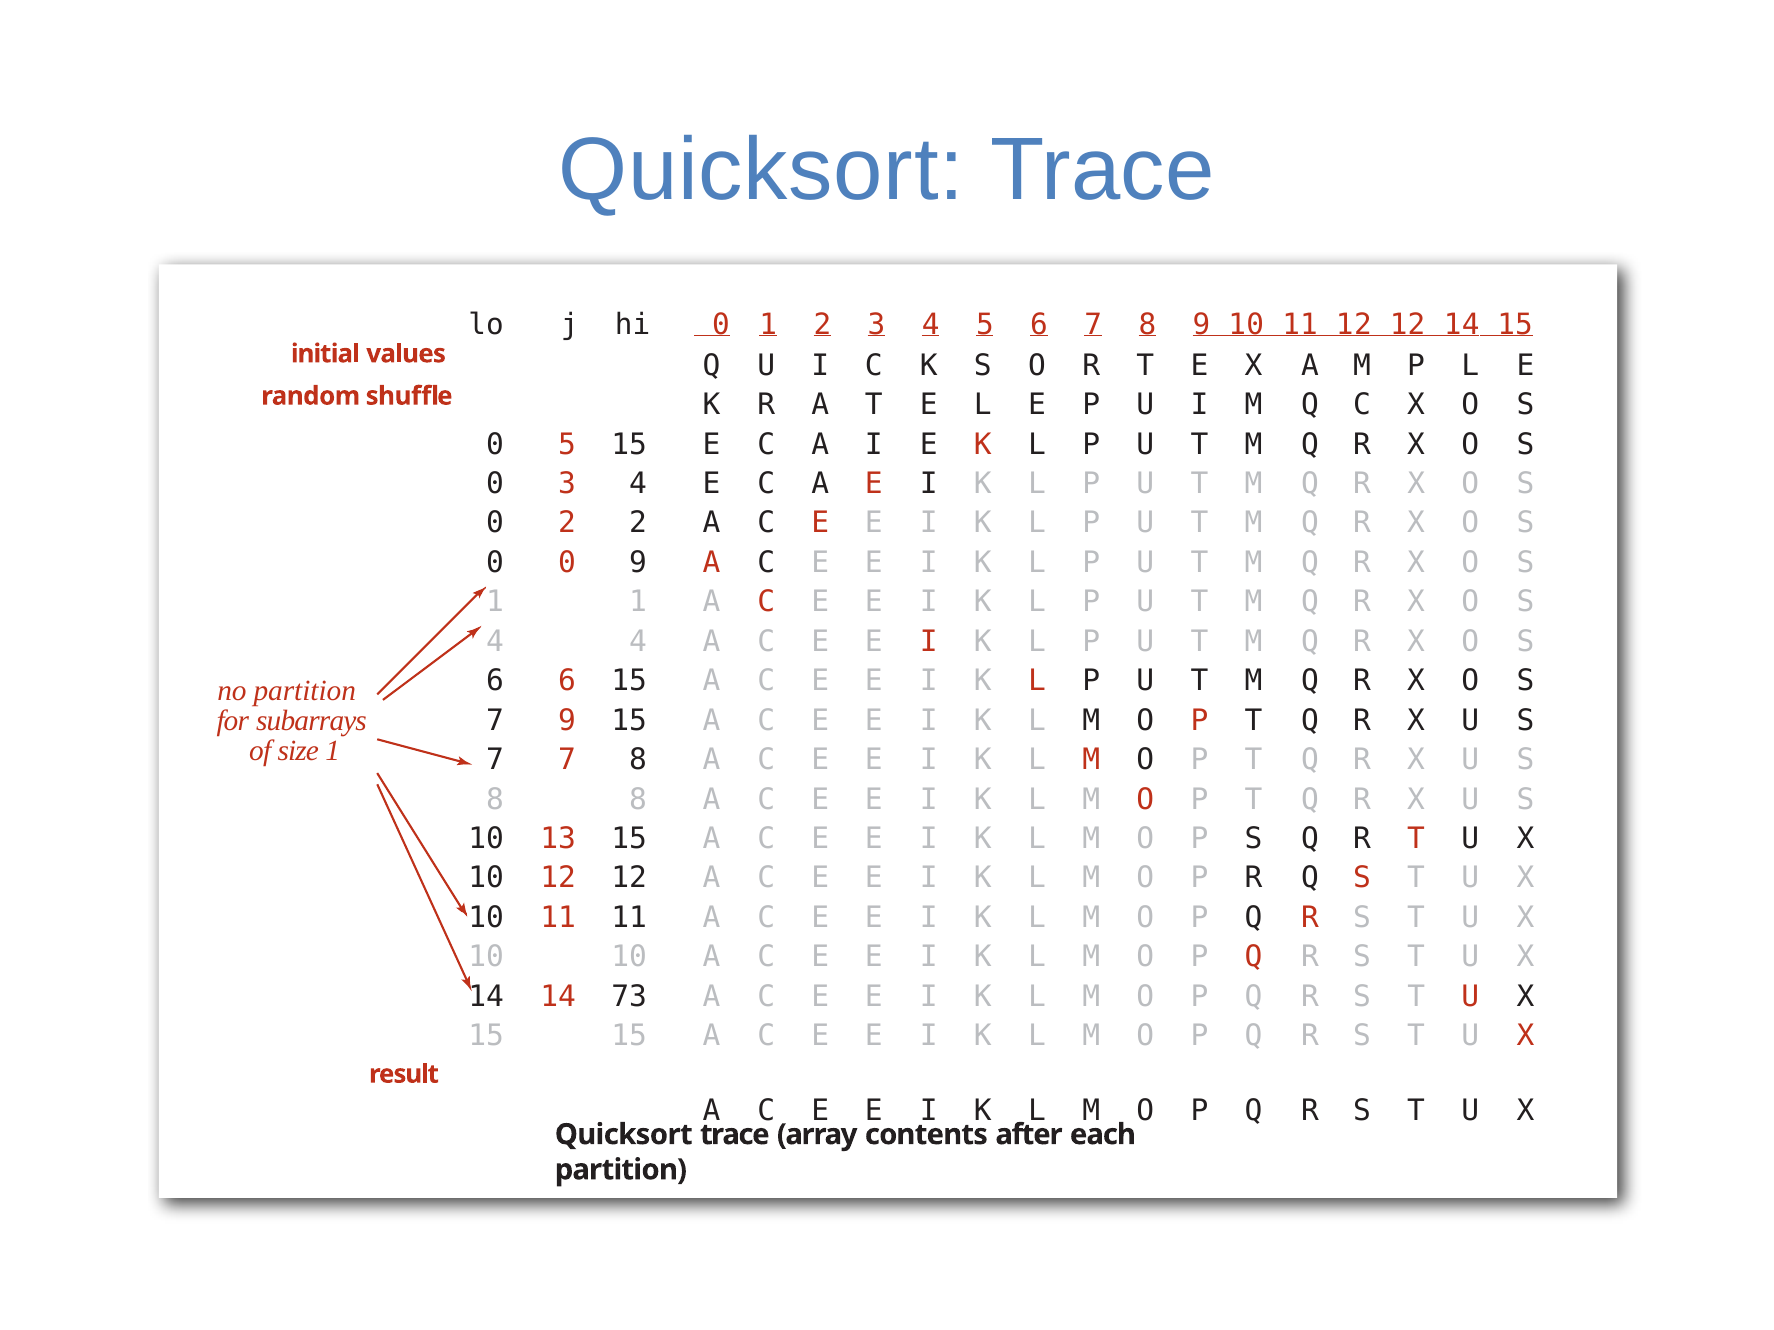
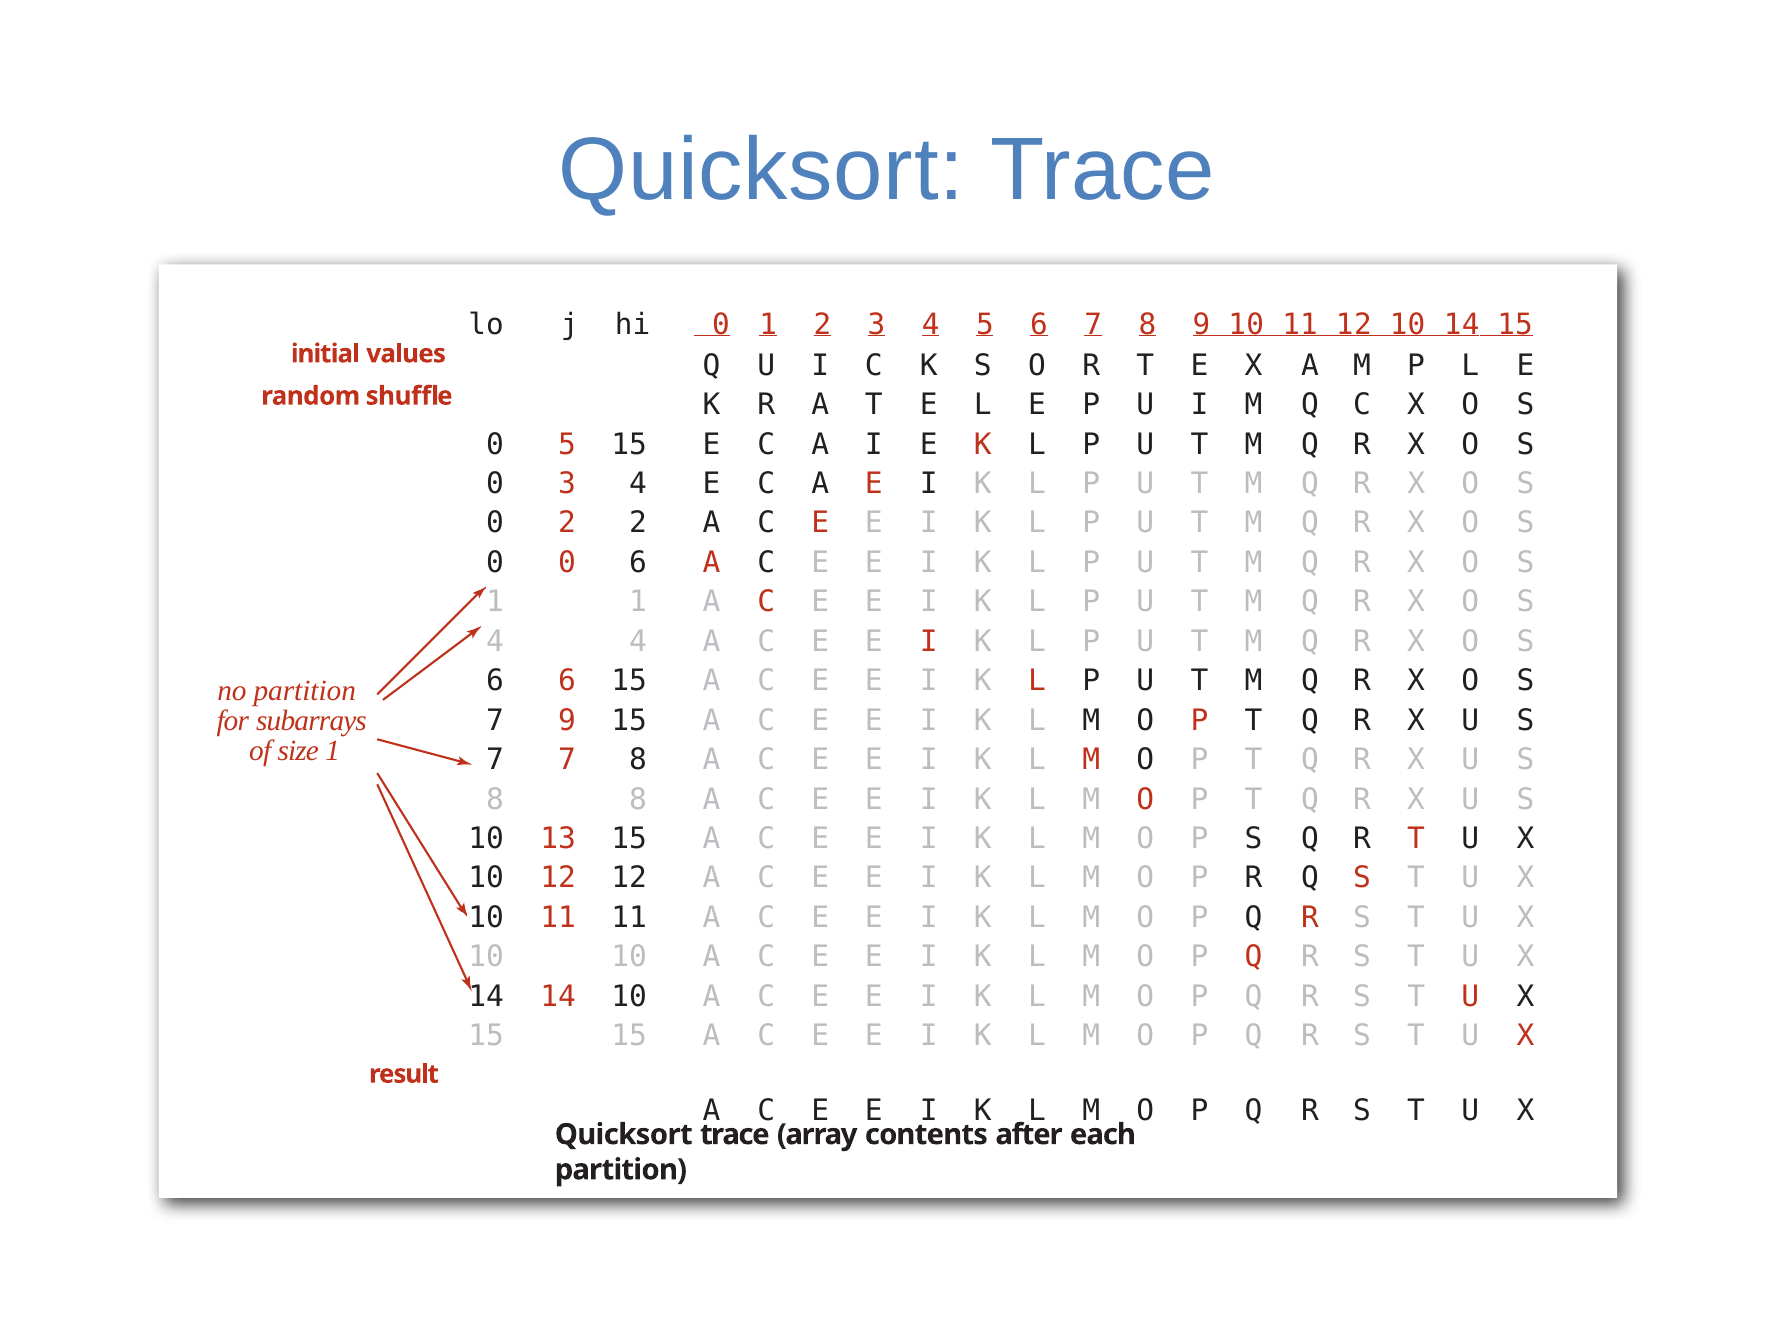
11 12 12: 12 -> 10 (1408, 325)
0 9: 9 -> 6 (638, 563)
14 73: 73 -> 10 (629, 997)
